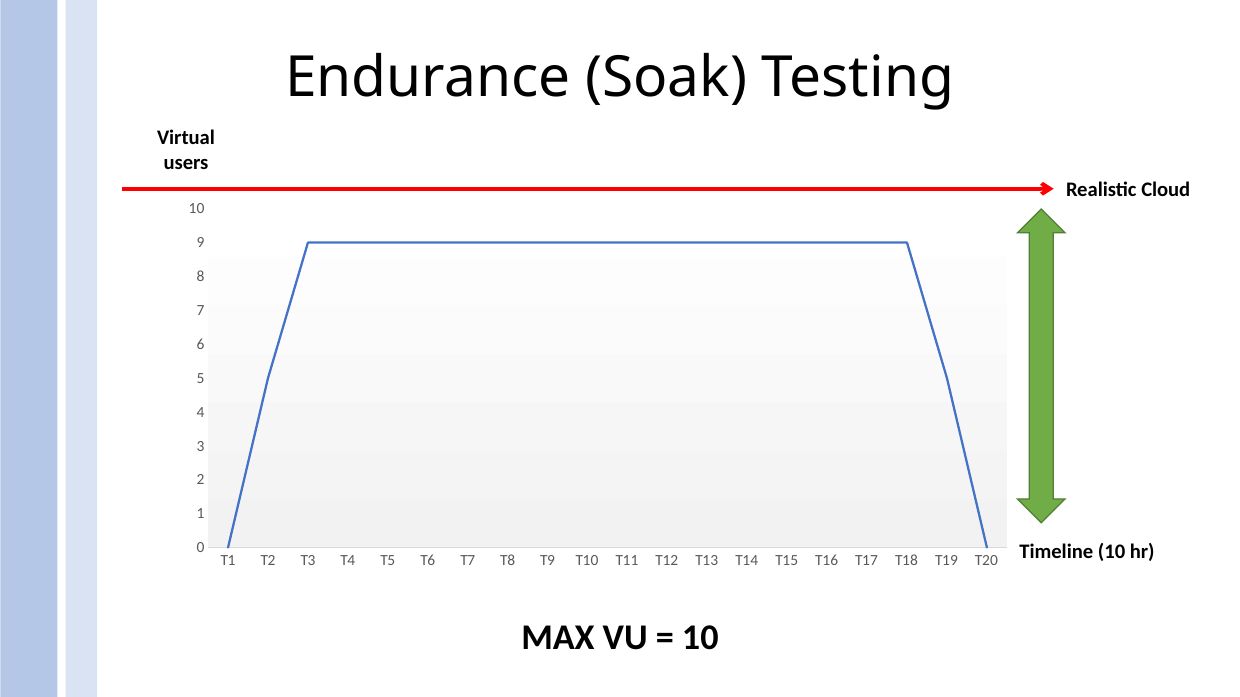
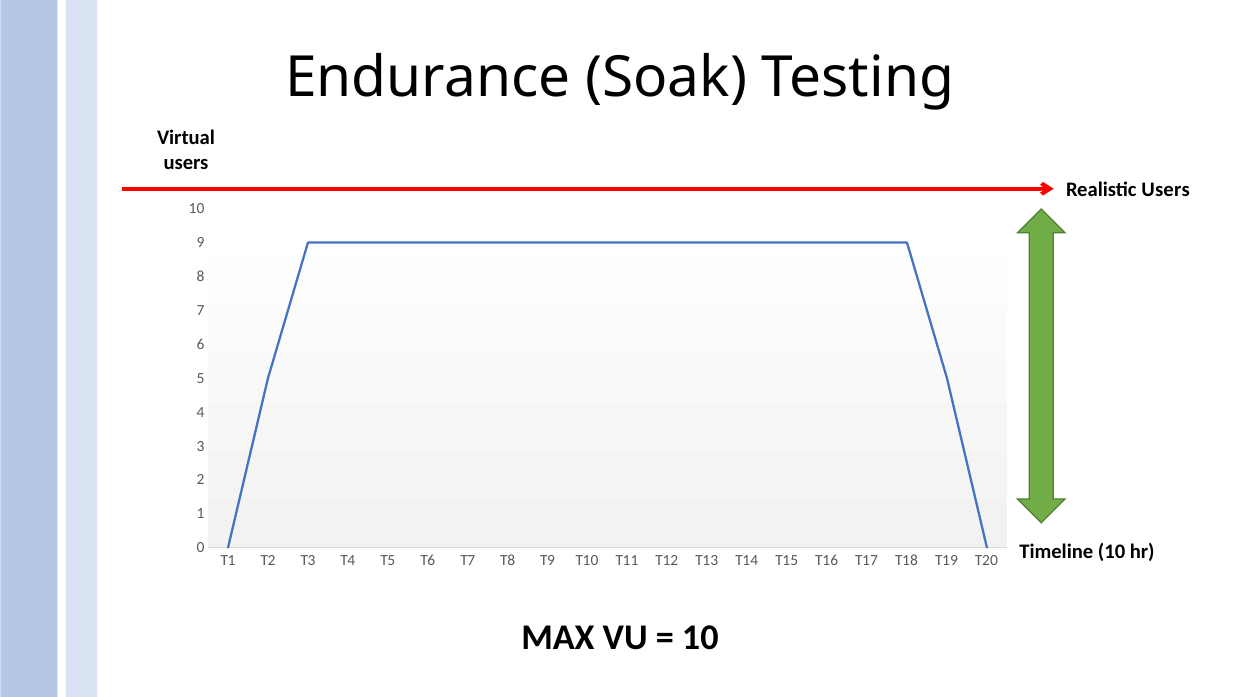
Realistic Cloud: Cloud -> Users (1166, 190)
